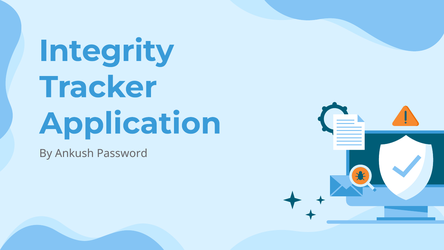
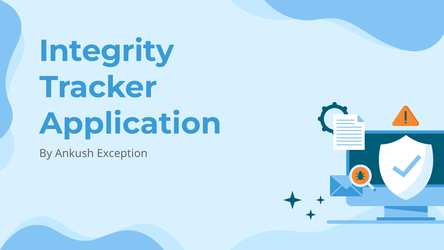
Password: Password -> Exception (122, 153)
